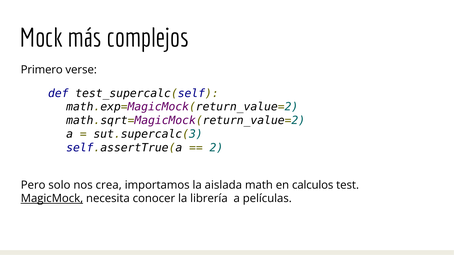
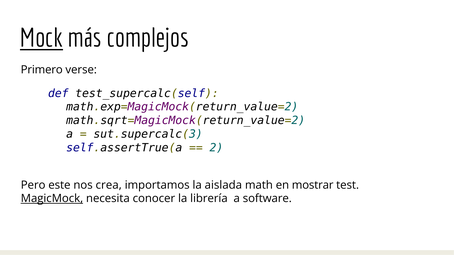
Mock underline: none -> present (41, 38)
solo: solo -> este (59, 185)
calculos: calculos -> mostrar (313, 185)
películas: películas -> software (267, 199)
